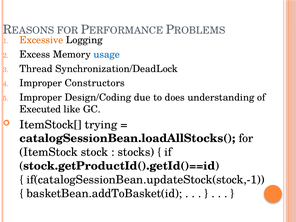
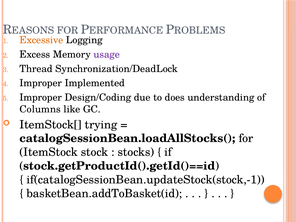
usage colour: blue -> purple (107, 54)
Constructors: Constructors -> Implemented (95, 83)
Executed: Executed -> Columns (40, 109)
